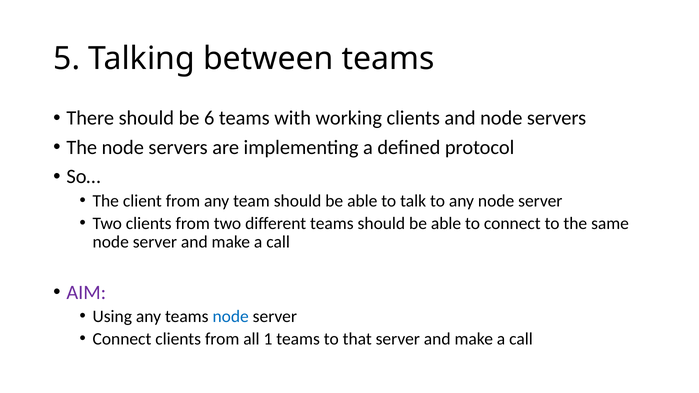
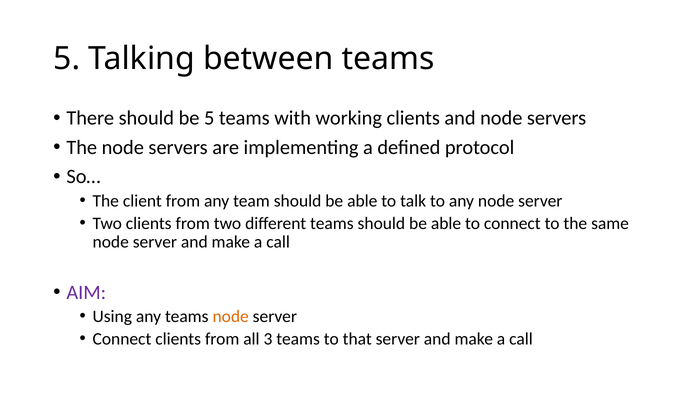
be 6: 6 -> 5 (209, 118)
node colour: blue -> orange (231, 317)
1: 1 -> 3 (268, 339)
